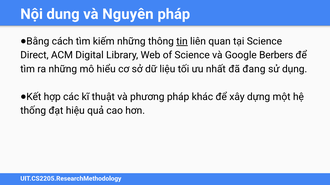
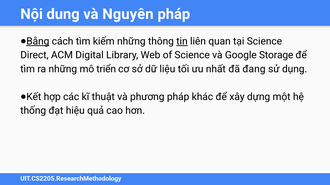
Bằng underline: none -> present (38, 41)
Berbers: Berbers -> Storage (276, 55)
hiểu: hiểu -> triển (106, 69)
